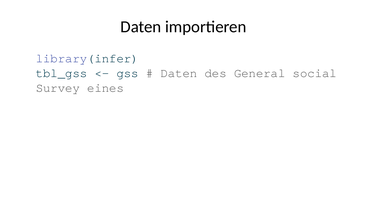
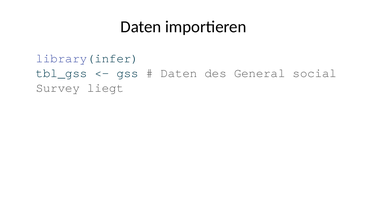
eines: eines -> liegt (106, 88)
